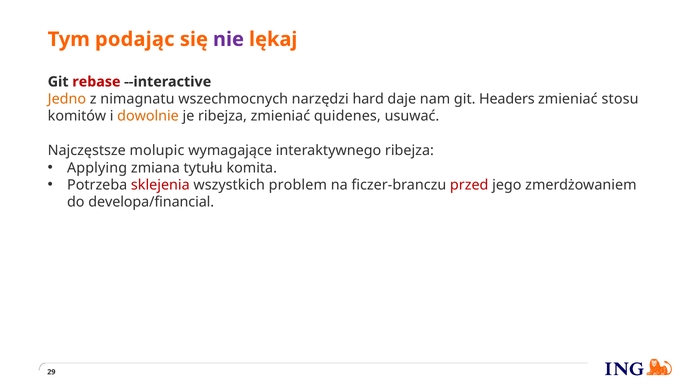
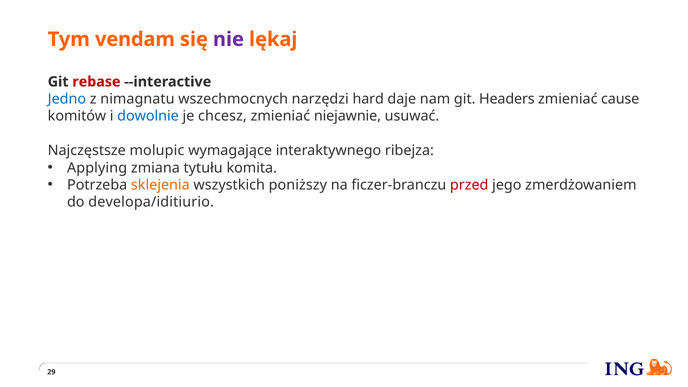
podając: podając -> vendam (135, 39)
Jedno colour: orange -> blue (67, 99)
stosu: stosu -> cause (620, 99)
dowolnie colour: orange -> blue (148, 116)
je ribejza: ribejza -> chcesz (222, 116)
quidenes: quidenes -> niejawnie (347, 116)
sklejenia colour: red -> orange (160, 185)
problem: problem -> poniższy (298, 185)
developa/financial: developa/financial -> developa/iditiurio (151, 202)
